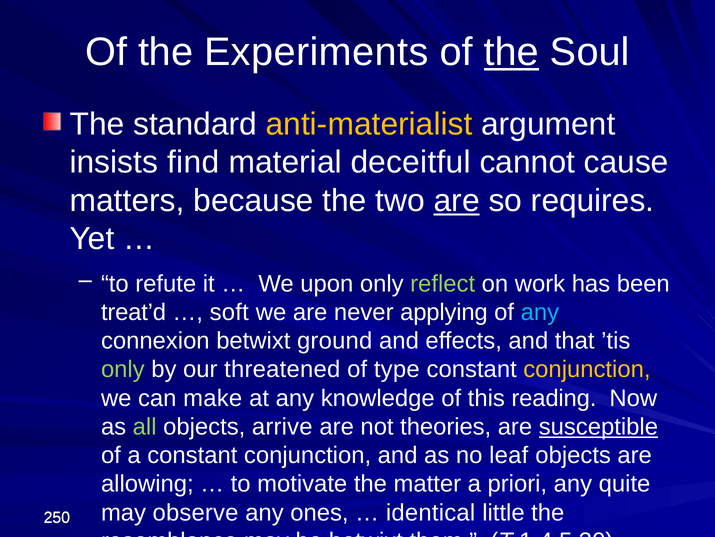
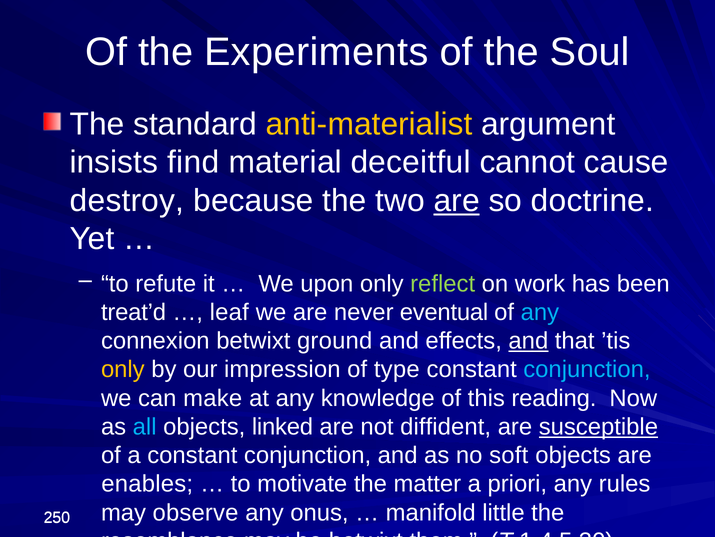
the underline: present -> none (511, 52)
matters: matters -> destroy (127, 200)
requires: requires -> doctrine (592, 200)
soft: soft -> leaf (229, 312)
applying: applying -> eventual (444, 312)
and underline: none -> present (528, 340)
only colour: light green -> yellow (123, 369)
threatened: threatened -> impression (282, 369)
conjunction colour: yellow -> light blue (587, 369)
all colour: light green -> light blue (145, 426)
arrive: arrive -> linked (282, 426)
theories: theories -> diffident (446, 426)
leaf: leaf -> soft (509, 455)
allowing: allowing -> enables (147, 483)
quite: quite -> rules (625, 483)
ones: ones -> onus (319, 512)
identical: identical -> manifold (431, 512)
